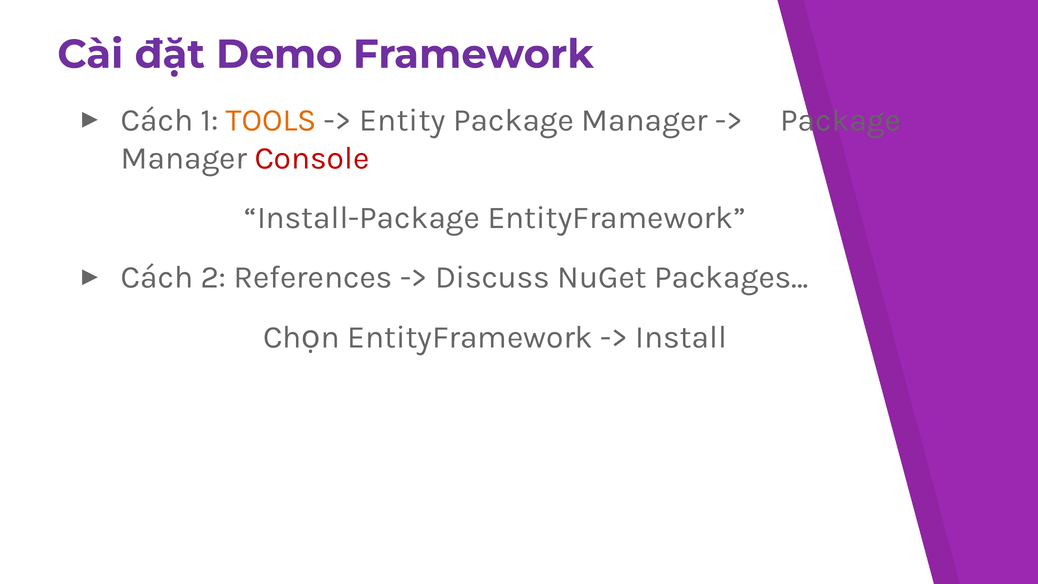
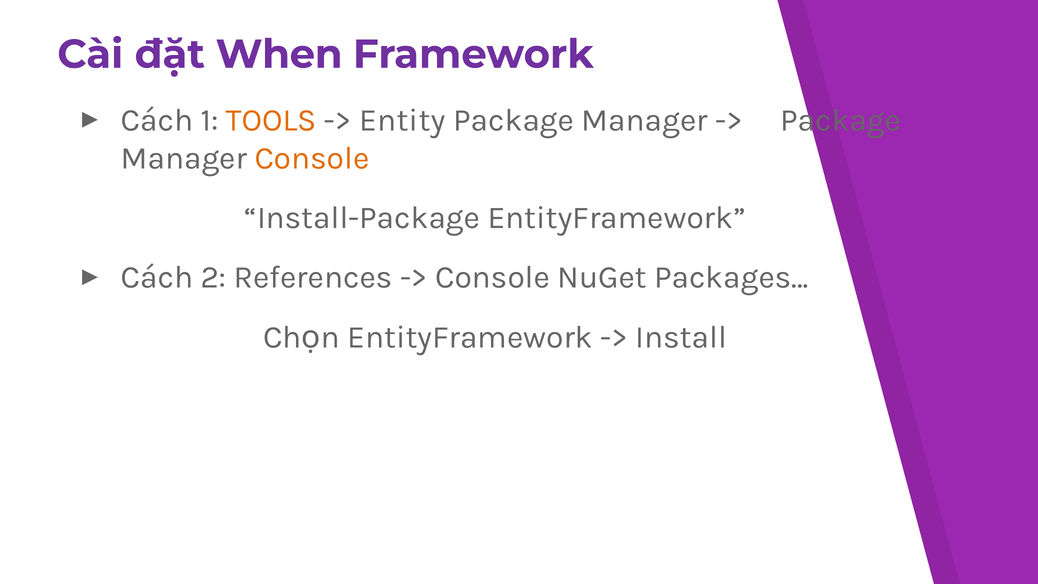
Demo: Demo -> When (279, 54)
Console colour: red -> orange (312, 158)
Discuss: Discuss -> Console (493, 277)
